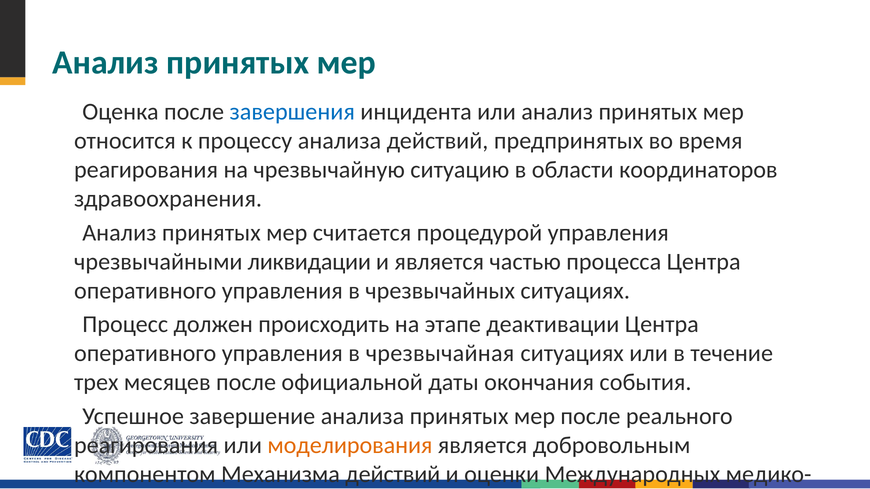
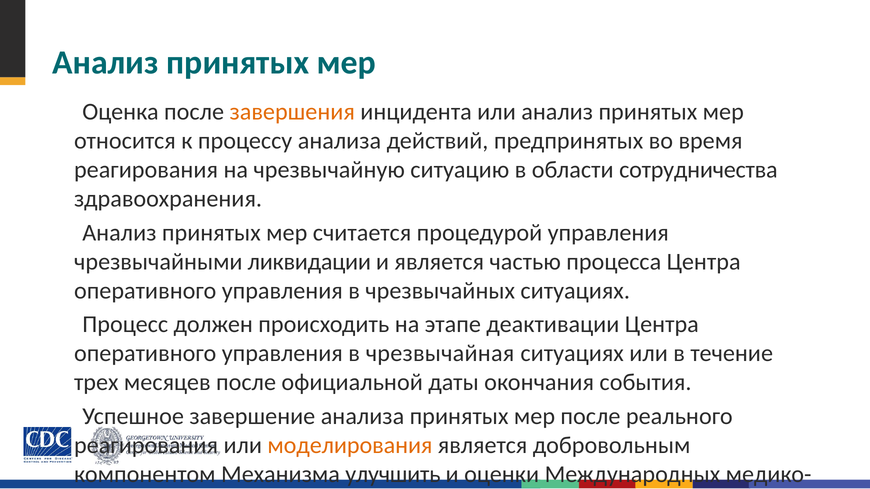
завершения colour: blue -> orange (292, 112)
координаторов: координаторов -> сотрудничества (698, 170)
Механизма действий: действий -> улучшить (393, 474)
